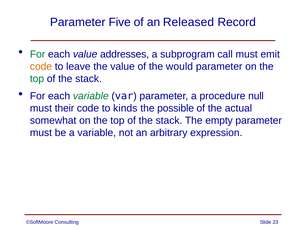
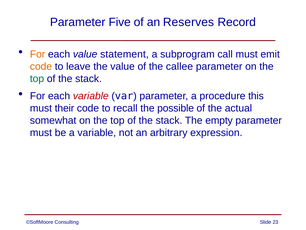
Released: Released -> Reserves (188, 22)
For colour: green -> orange (38, 54)
addresses: addresses -> statement (124, 54)
would: would -> callee (179, 66)
variable colour: green -> red (91, 96)
null: null -> this (256, 96)
kinds: kinds -> recall (125, 108)
